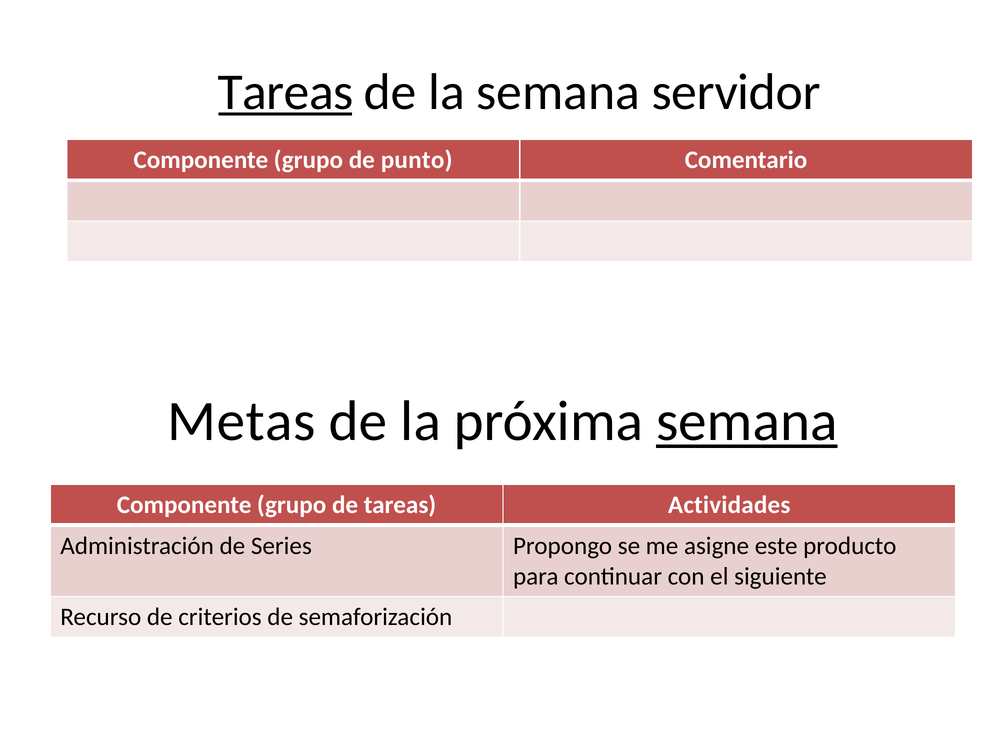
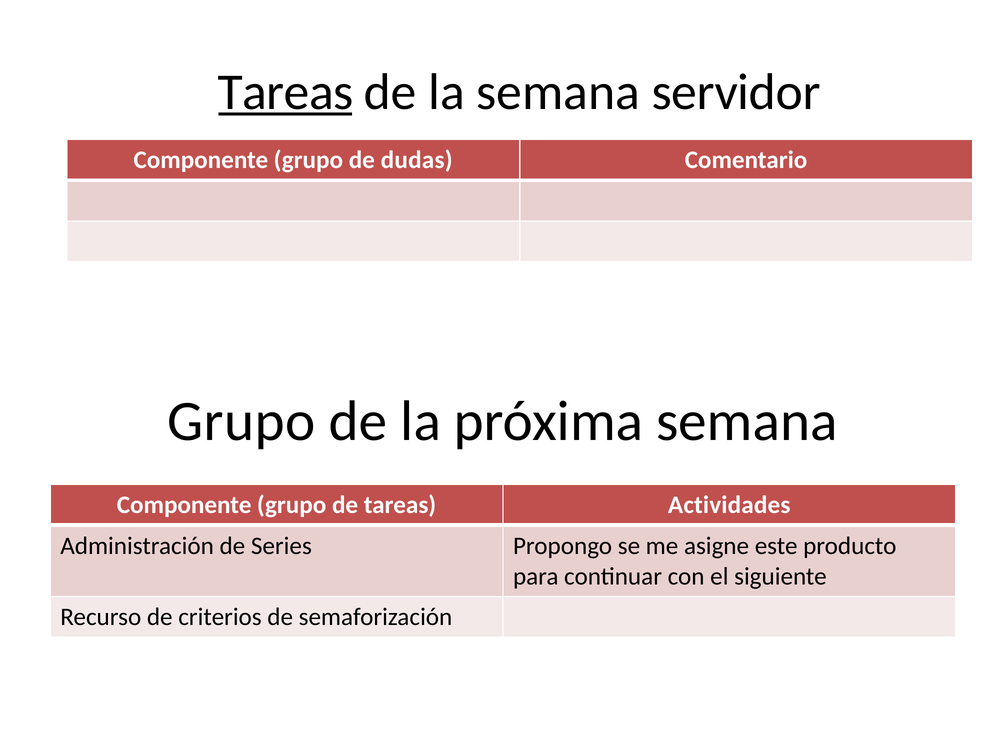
punto: punto -> dudas (417, 160)
Metas: Metas -> Grupo (241, 422)
semana underline: present -> none (747, 422)
